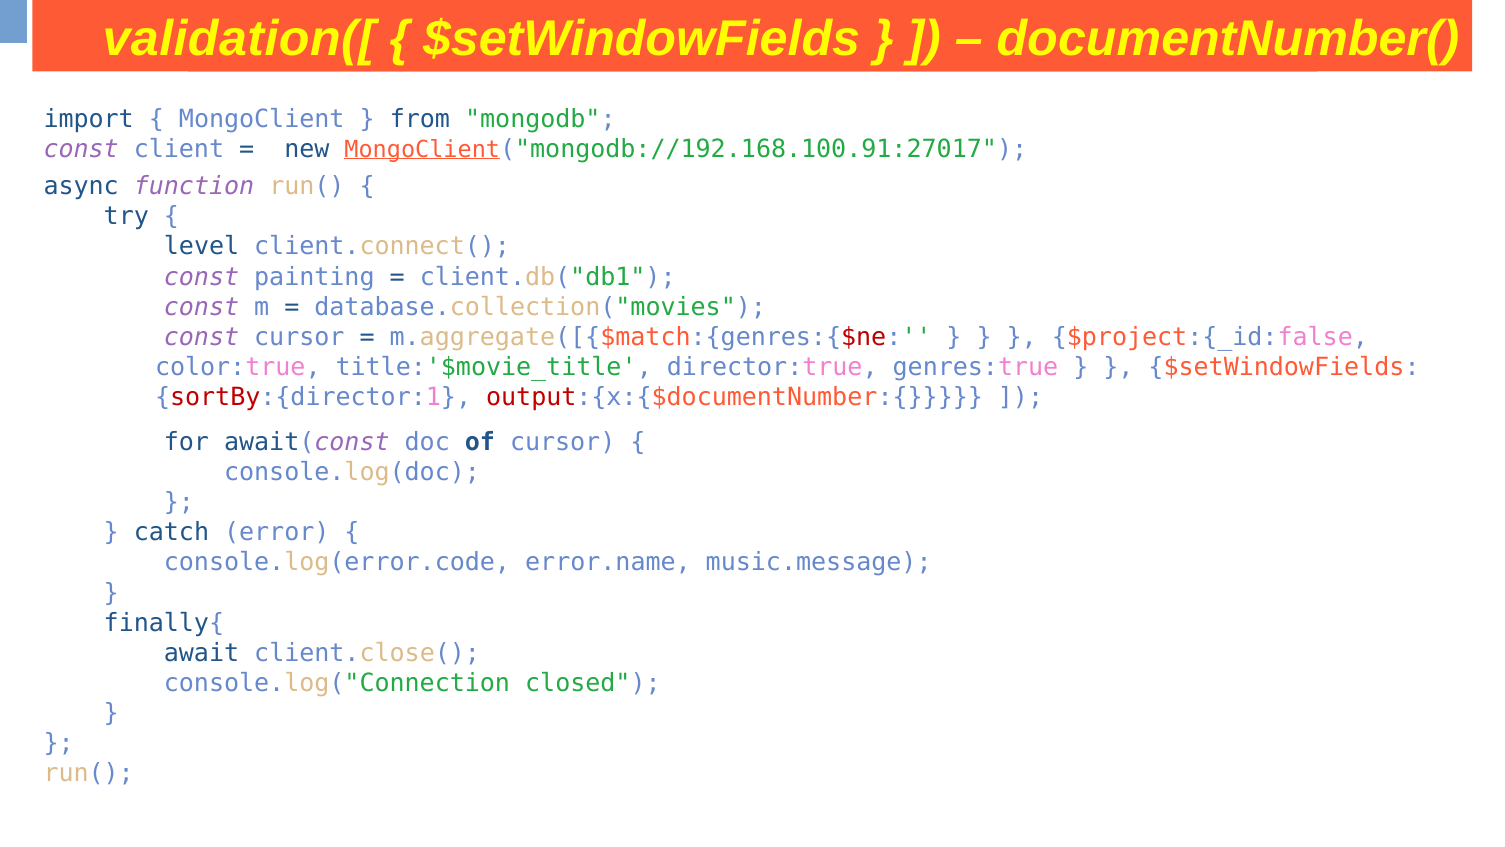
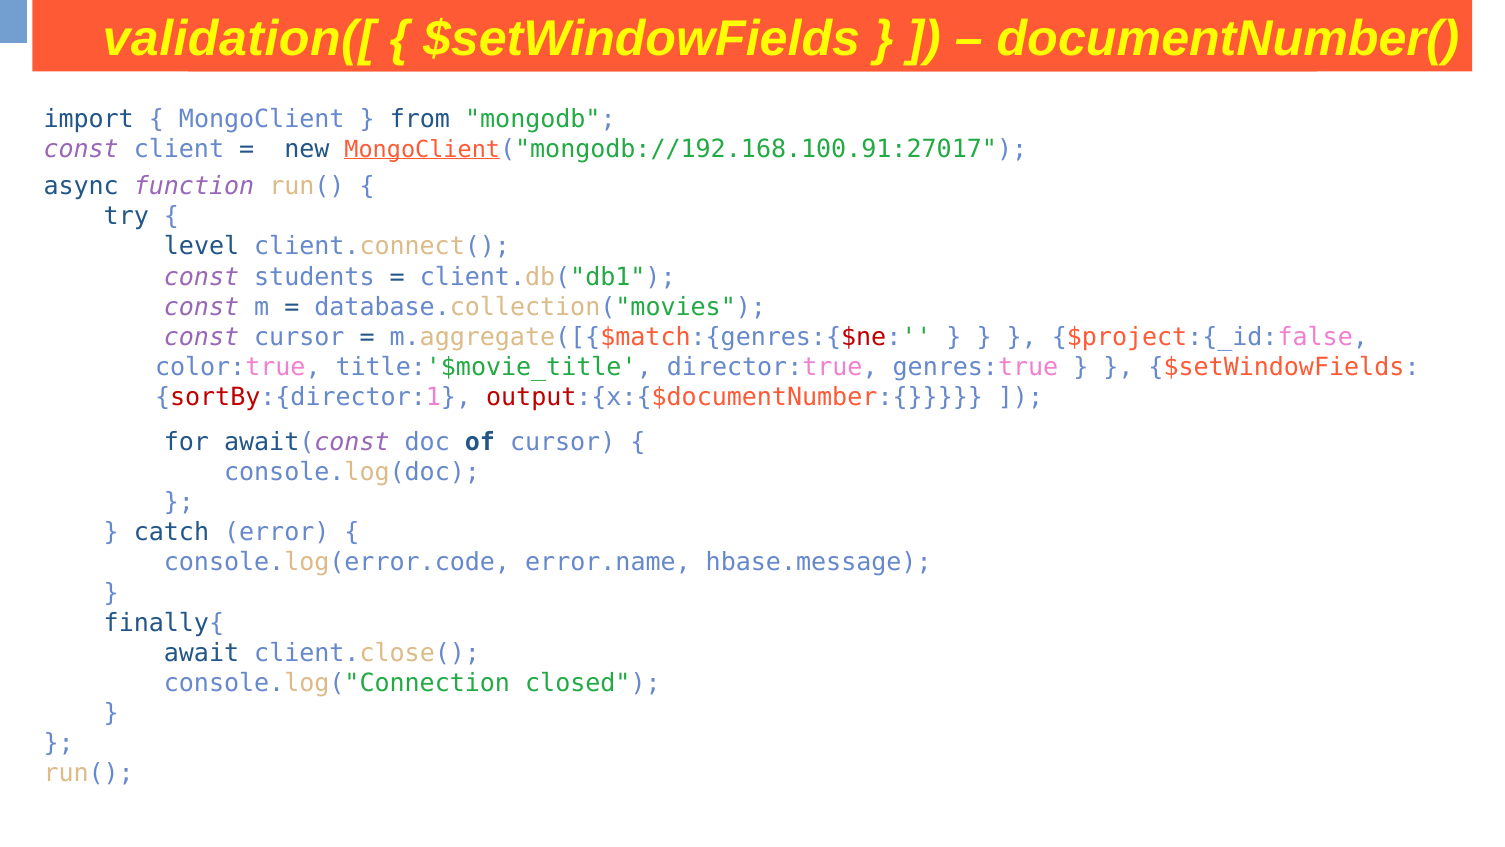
painting: painting -> students (314, 277)
music.message: music.message -> hbase.message (819, 562)
